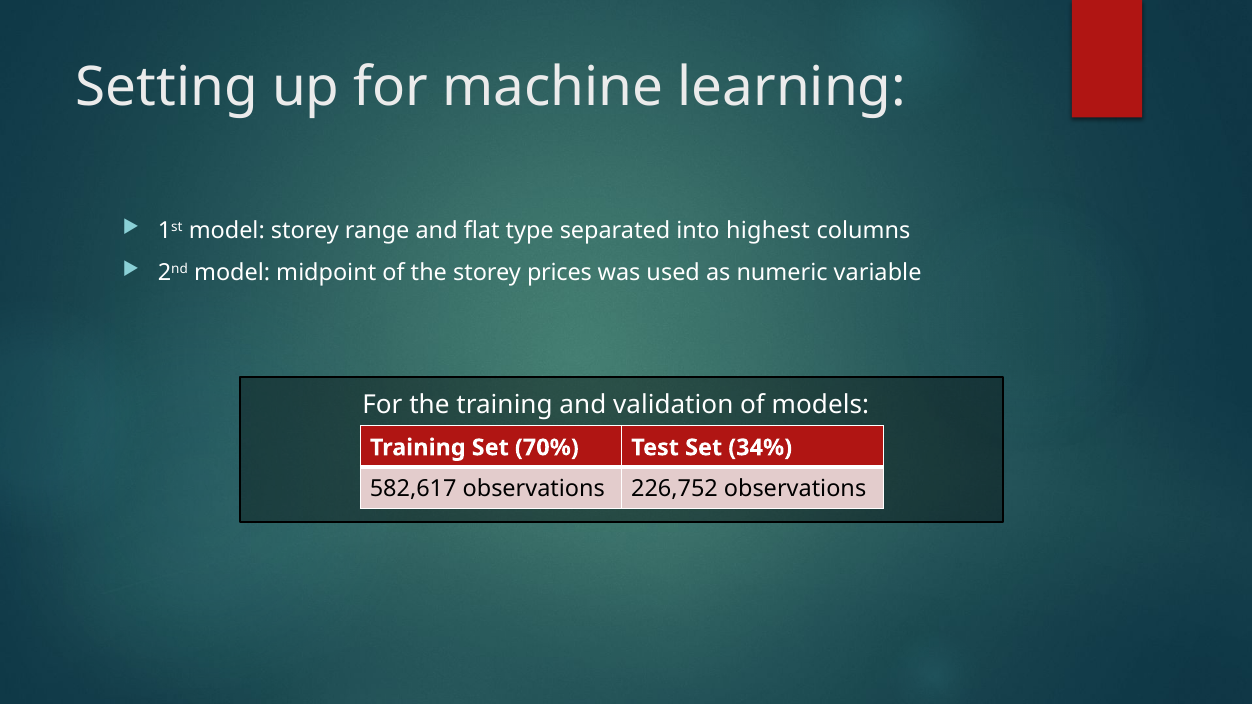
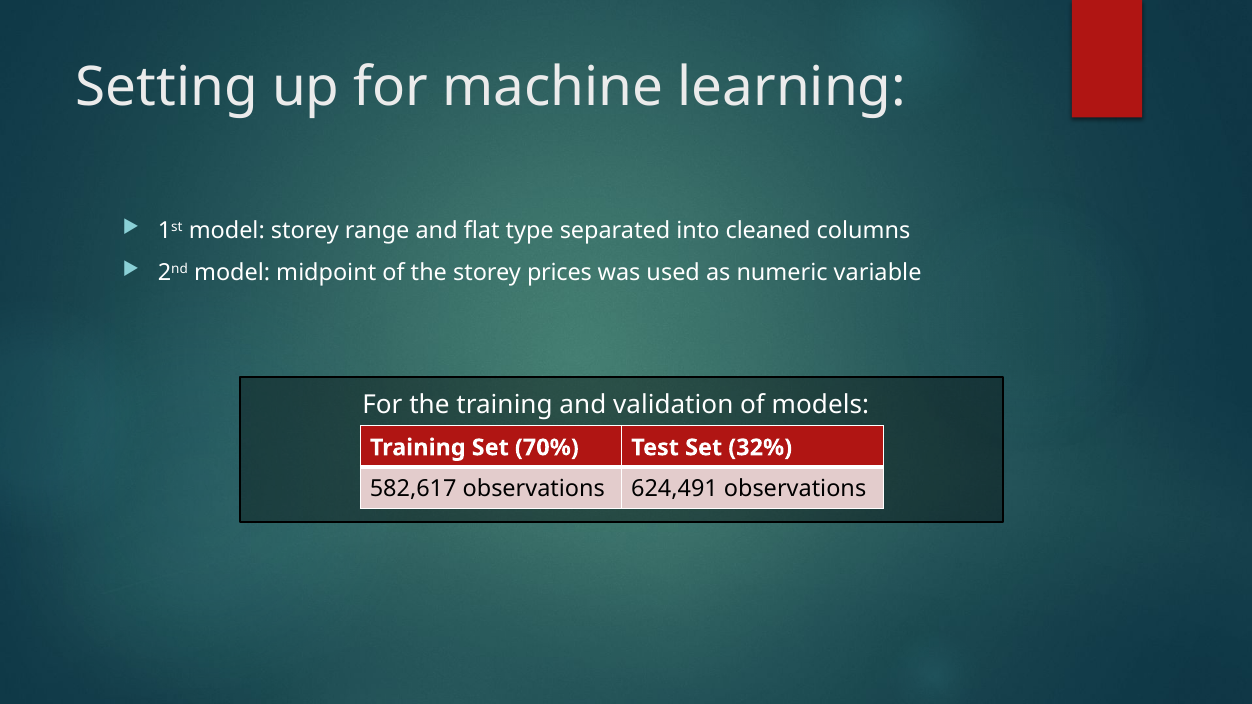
highest: highest -> cleaned (768, 231)
34%: 34% -> 32% (760, 448)
226,752: 226,752 -> 624,491 (675, 489)
